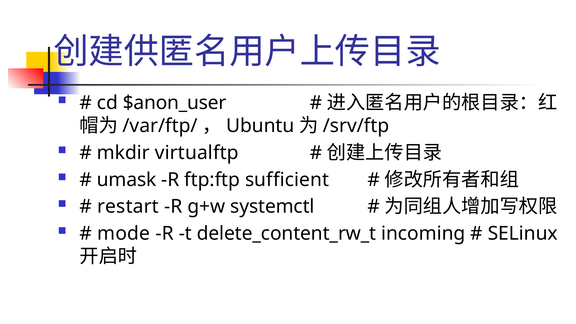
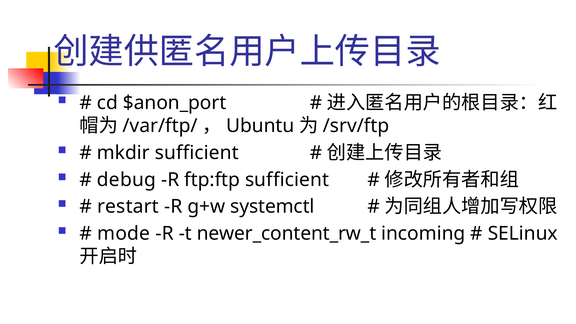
$anon_user: $anon_user -> $anon_port (175, 103)
mkdir virtualftp: virtualftp -> sufficient (197, 153)
umask: umask -> debug (126, 180)
delete_content_rw_t: delete_content_rw_t -> newer_content_rw_t (287, 233)
